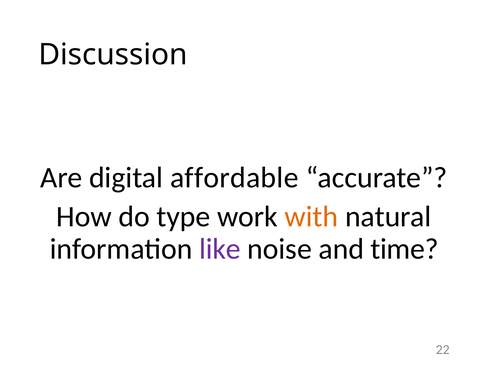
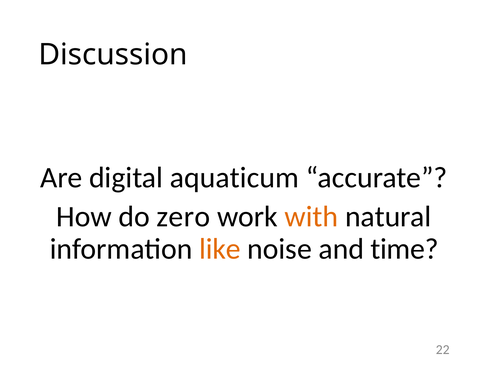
affordable: affordable -> aquaticum (234, 178)
type: type -> zero (183, 217)
like colour: purple -> orange (220, 249)
